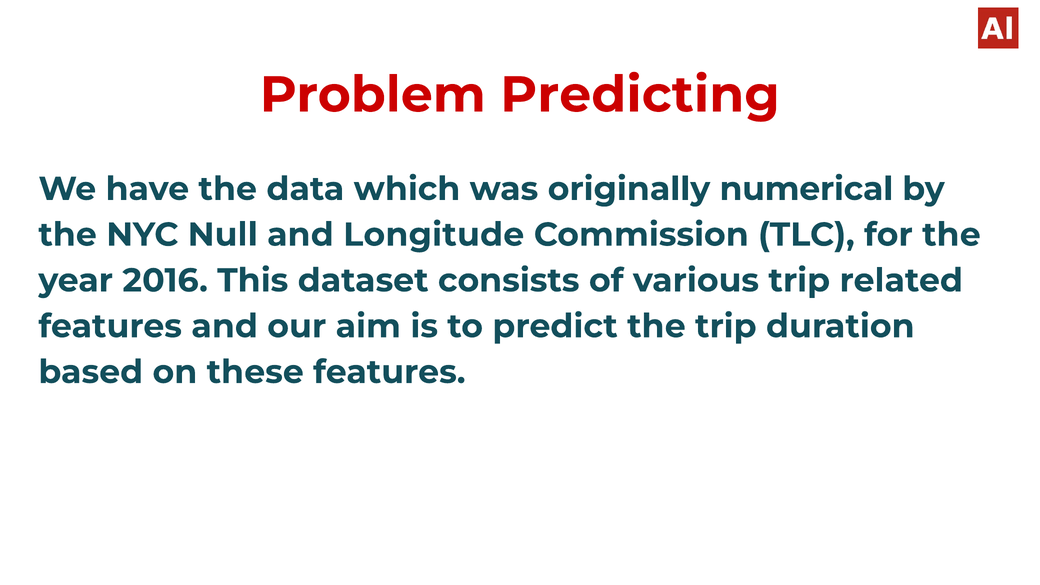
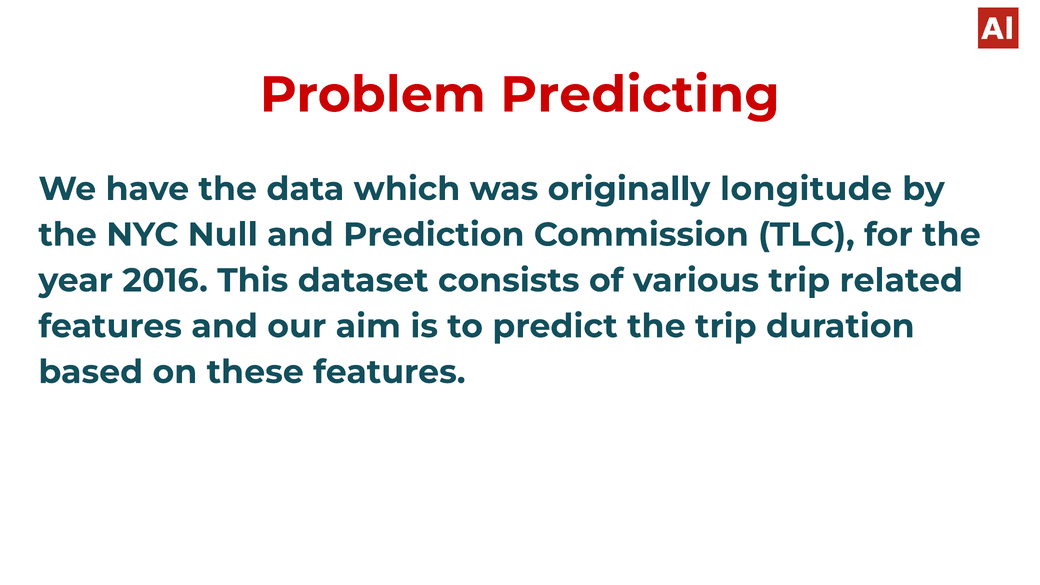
numerical: numerical -> longitude (806, 189)
Longitude: Longitude -> Prediction (434, 235)
